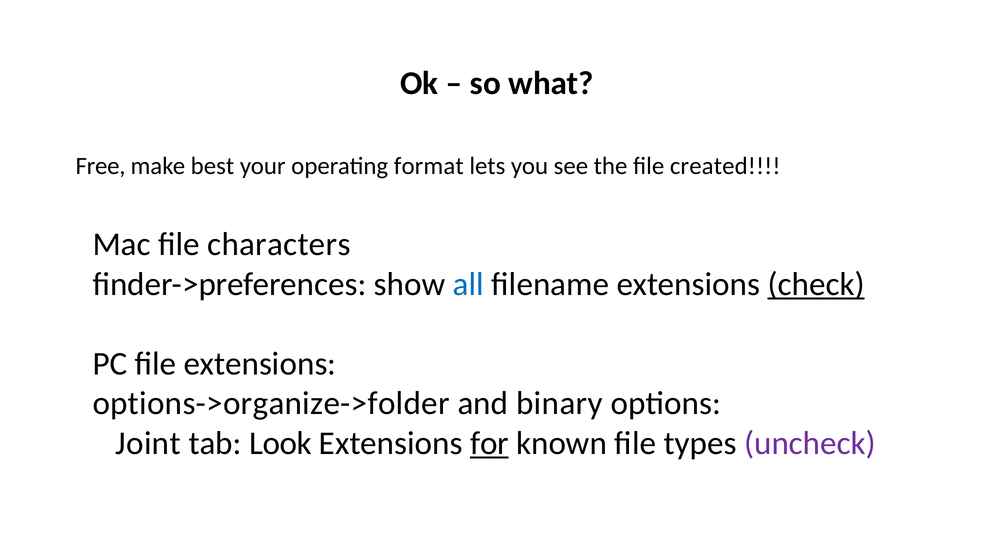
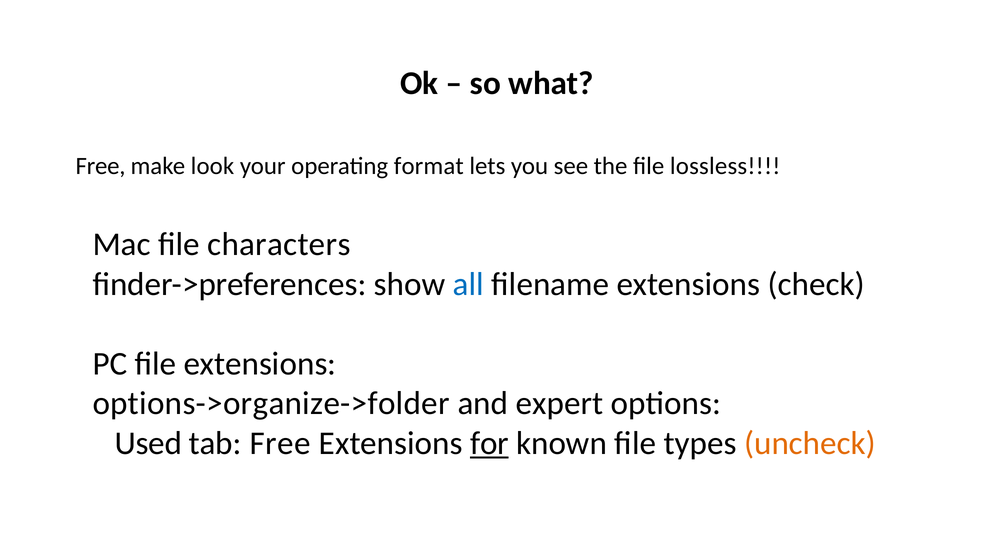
best: best -> look (212, 166)
created: created -> lossless (725, 166)
check underline: present -> none (816, 284)
binary: binary -> expert (559, 404)
Joint: Joint -> Used (148, 443)
tab Look: Look -> Free (280, 443)
uncheck colour: purple -> orange (810, 443)
